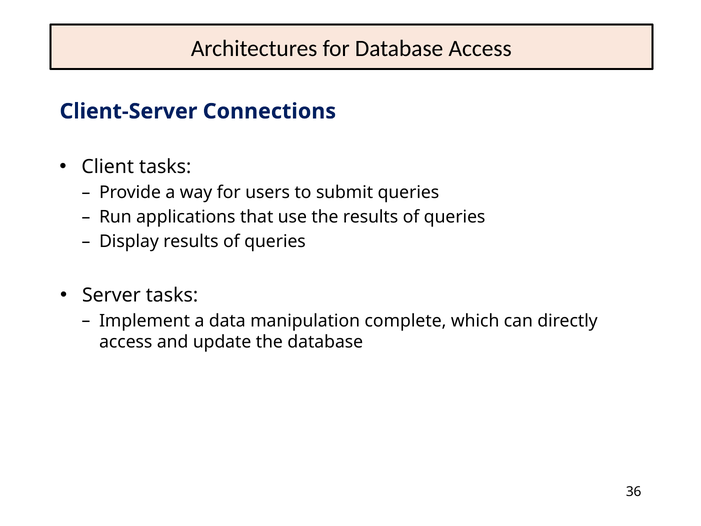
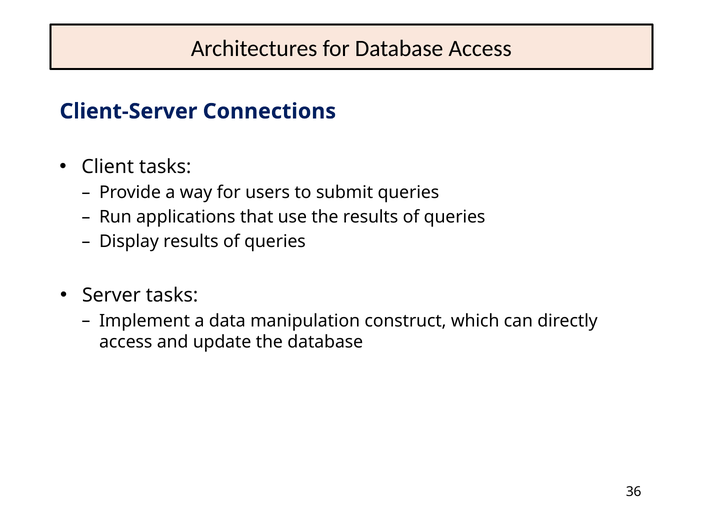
complete: complete -> construct (405, 321)
